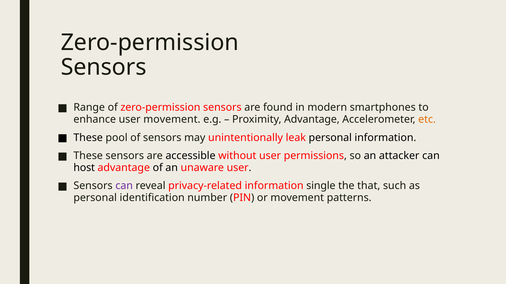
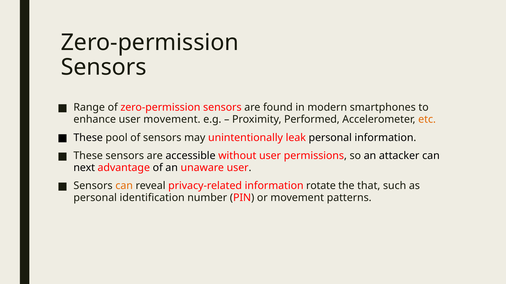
Proximity Advantage: Advantage -> Performed (312, 120)
host: host -> next (84, 168)
can colour: purple -> orange (124, 186)
single: single -> rotate (321, 186)
